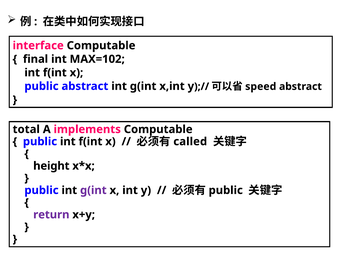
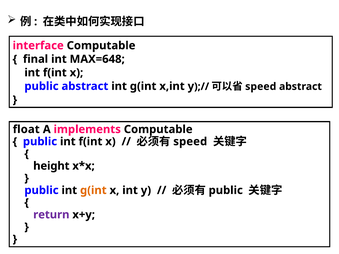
MAX=102: MAX=102 -> MAX=648 (97, 59)
total: total -> float (26, 129)
called: called -> speed (190, 142)
g(int colour: purple -> orange (93, 190)
